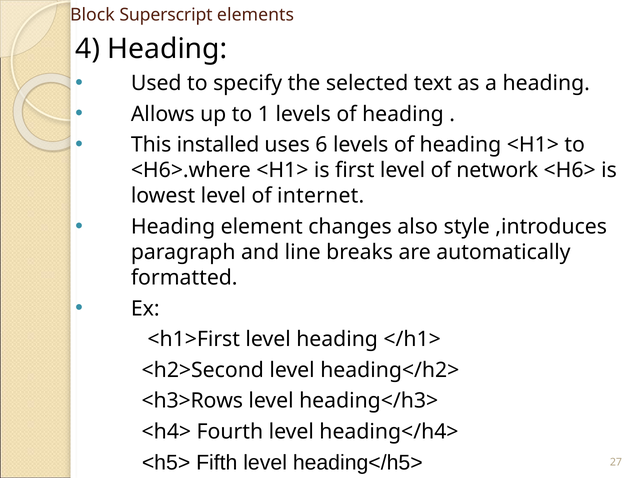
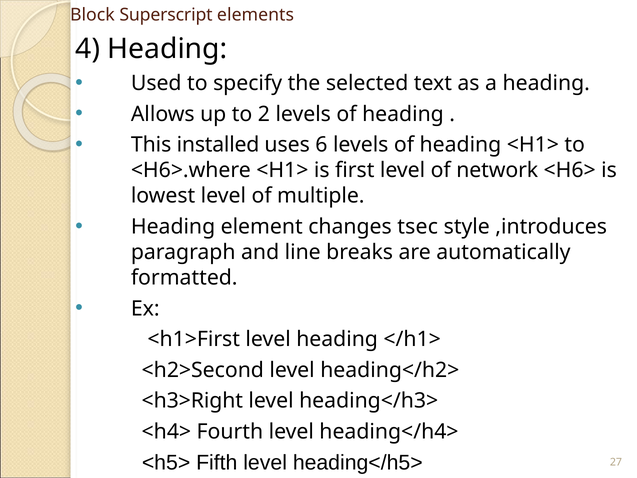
1: 1 -> 2 (264, 114)
internet: internet -> multiple (321, 196)
also: also -> tsec (418, 227)
<h3>Rows: <h3>Rows -> <h3>Right (192, 401)
